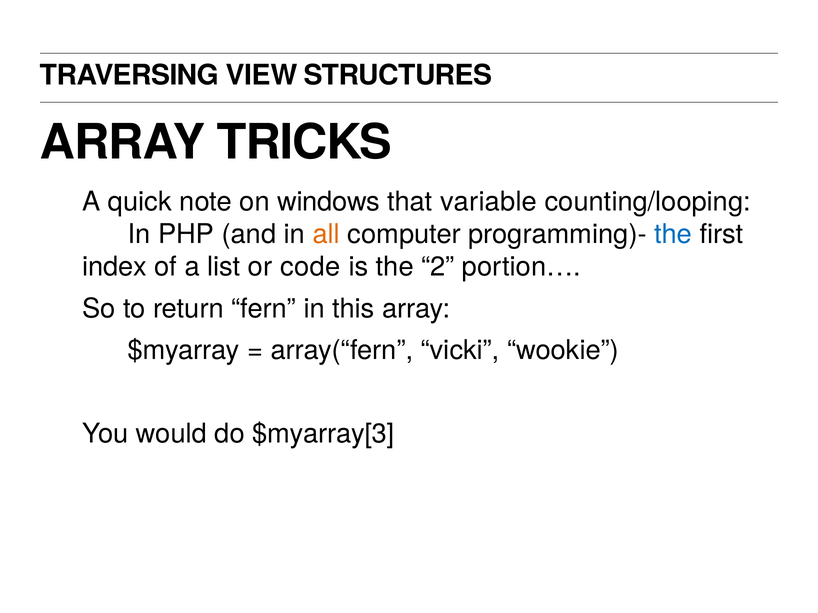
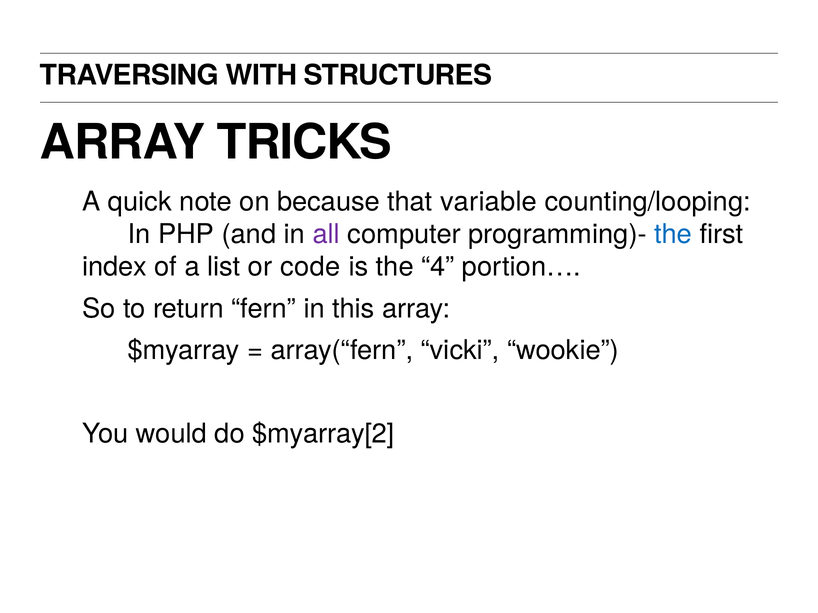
VIEW: VIEW -> WITH (262, 75)
windows: windows -> because (329, 202)
all colour: orange -> purple (326, 234)
2: 2 -> 4 (438, 267)
$myarray[3: $myarray[3 -> $myarray[2 (323, 434)
